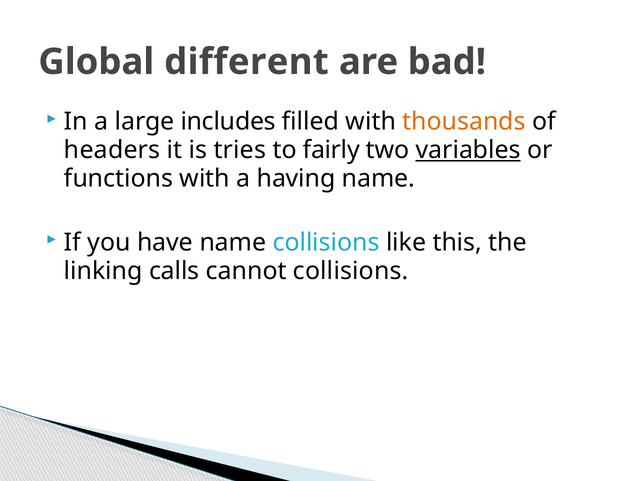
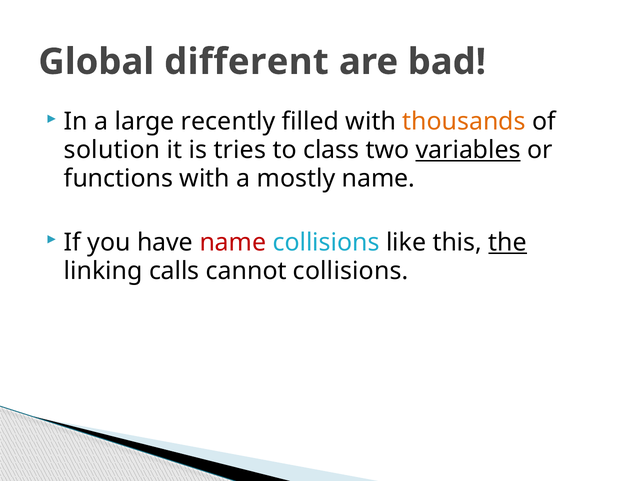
includes: includes -> recently (228, 122)
headers: headers -> solution (112, 150)
fairly: fairly -> class (331, 150)
having: having -> mostly (296, 178)
name colour: black -> red (233, 242)
the underline: none -> present (508, 242)
